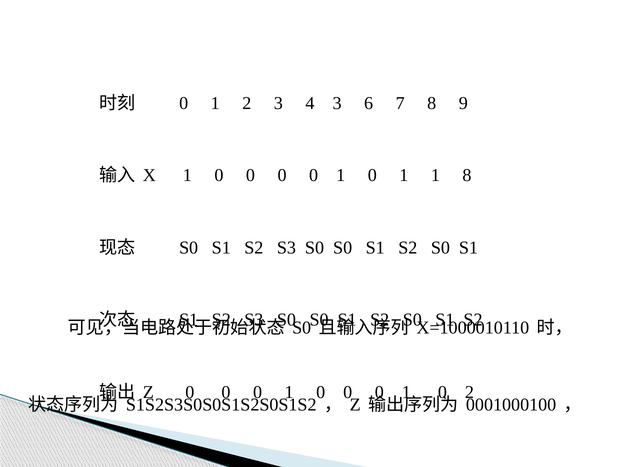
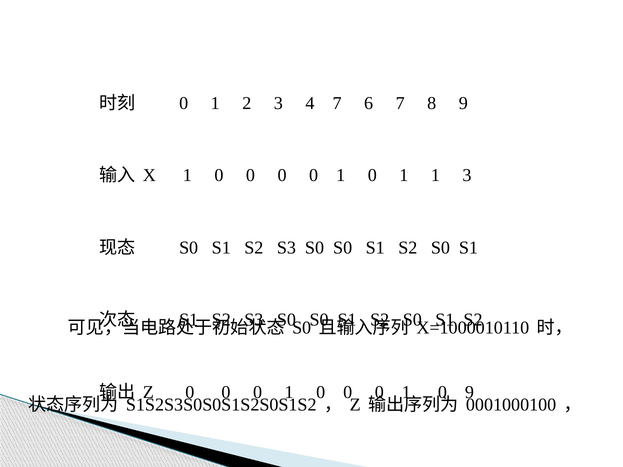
4 3: 3 -> 7 (337, 103)
1 8: 8 -> 3 (467, 175)
0 2: 2 -> 9 (469, 392)
